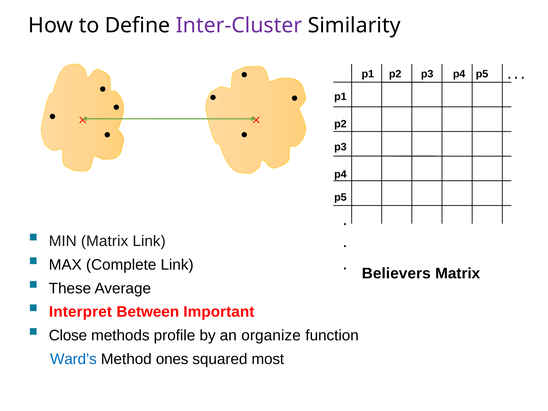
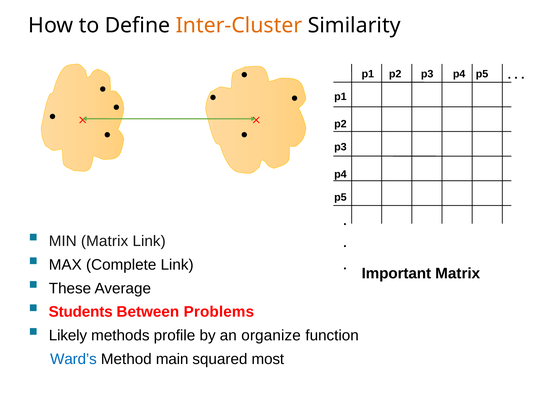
Inter-Cluster colour: purple -> orange (239, 25)
Believers: Believers -> Important (396, 273)
Interpret: Interpret -> Students (81, 312)
Important: Important -> Problems (219, 312)
Close: Close -> Likely (68, 336)
ones: ones -> main (172, 359)
